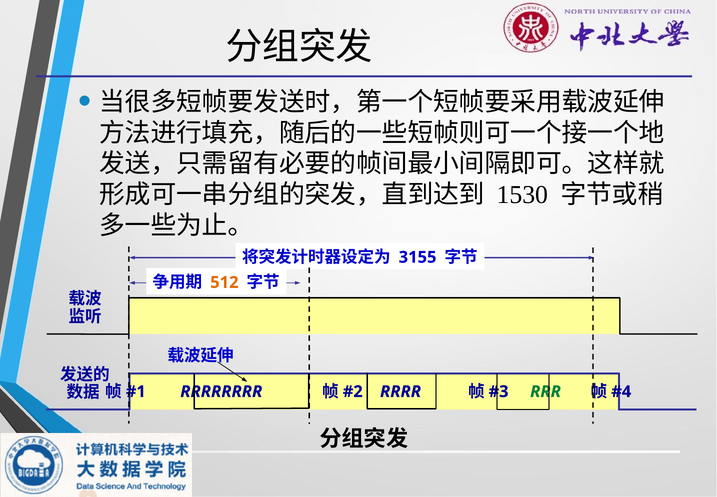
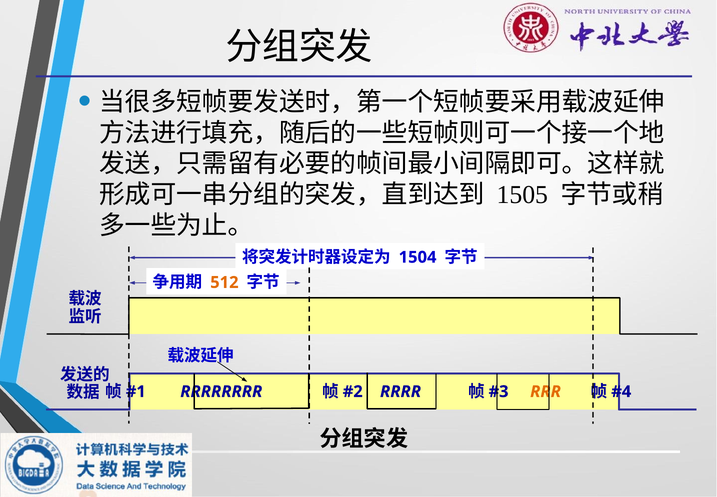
1530: 1530 -> 1505 (522, 195)
3155: 3155 -> 1504 (418, 257)
RRR colour: green -> orange (546, 391)
